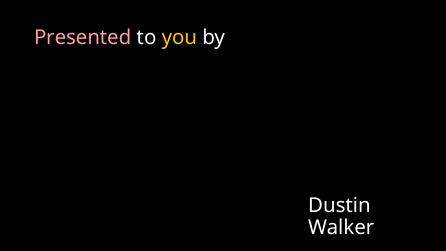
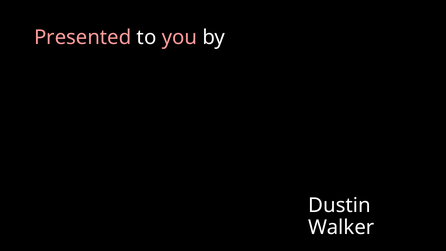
you colour: yellow -> pink (179, 37)
